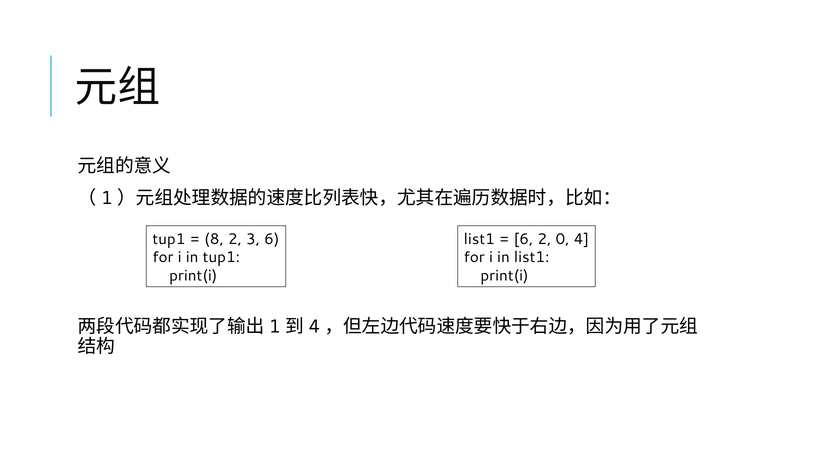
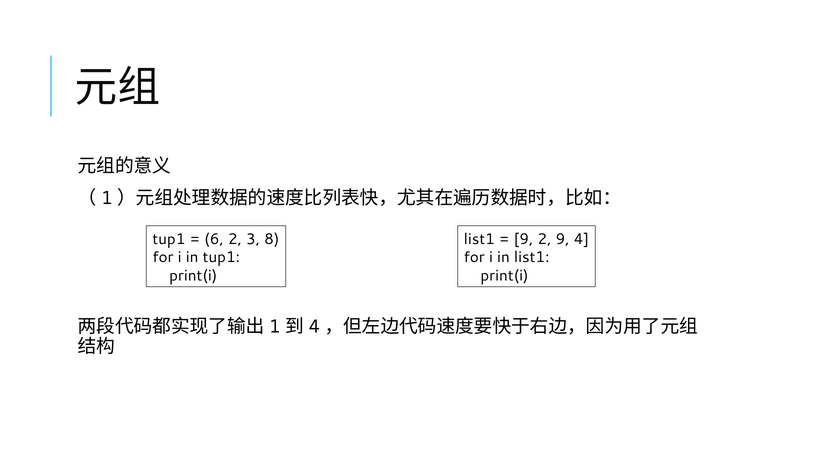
8: 8 -> 6 (214, 239)
3 6: 6 -> 8 (272, 239)
6: 6 -> 9 (523, 239)
2 0: 0 -> 9 (563, 239)
